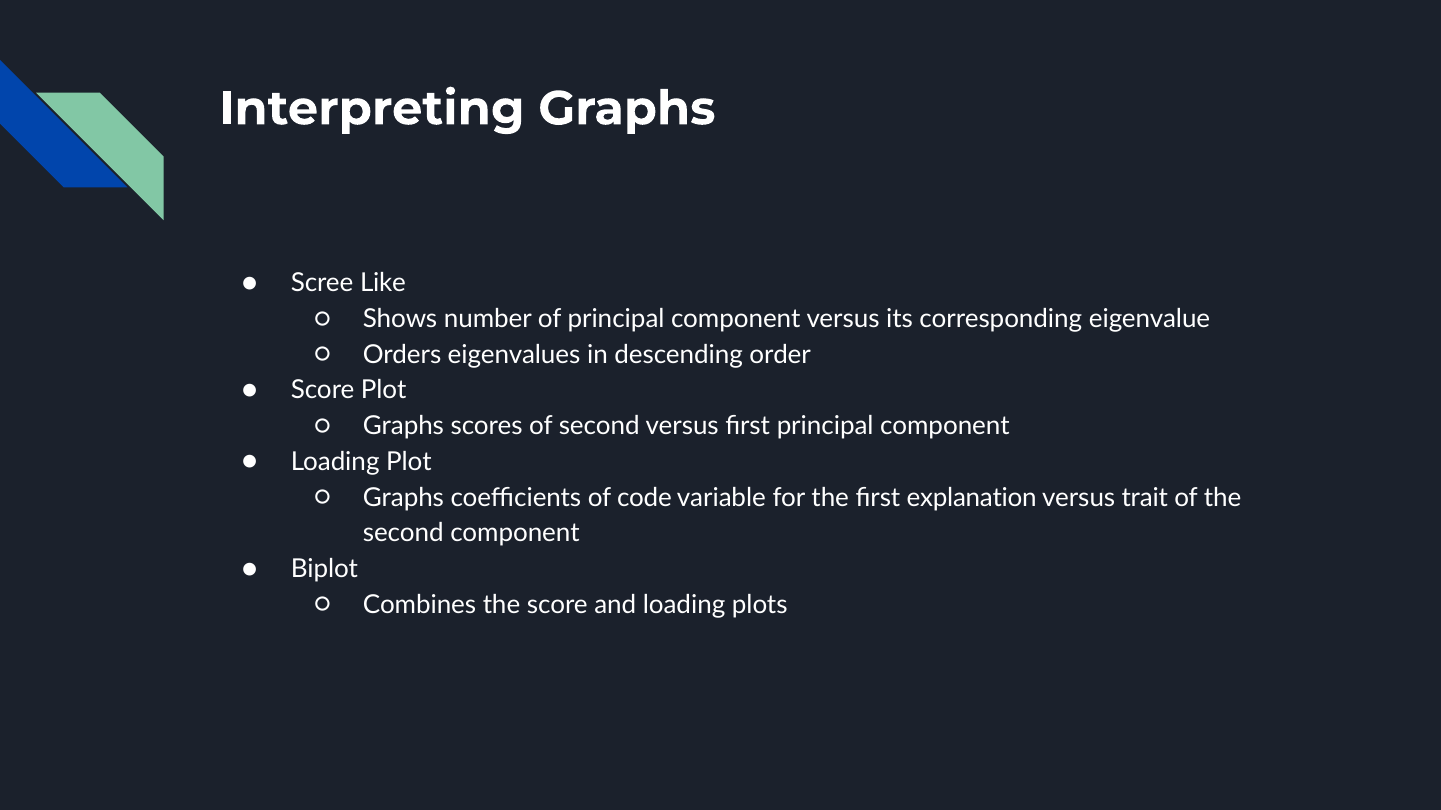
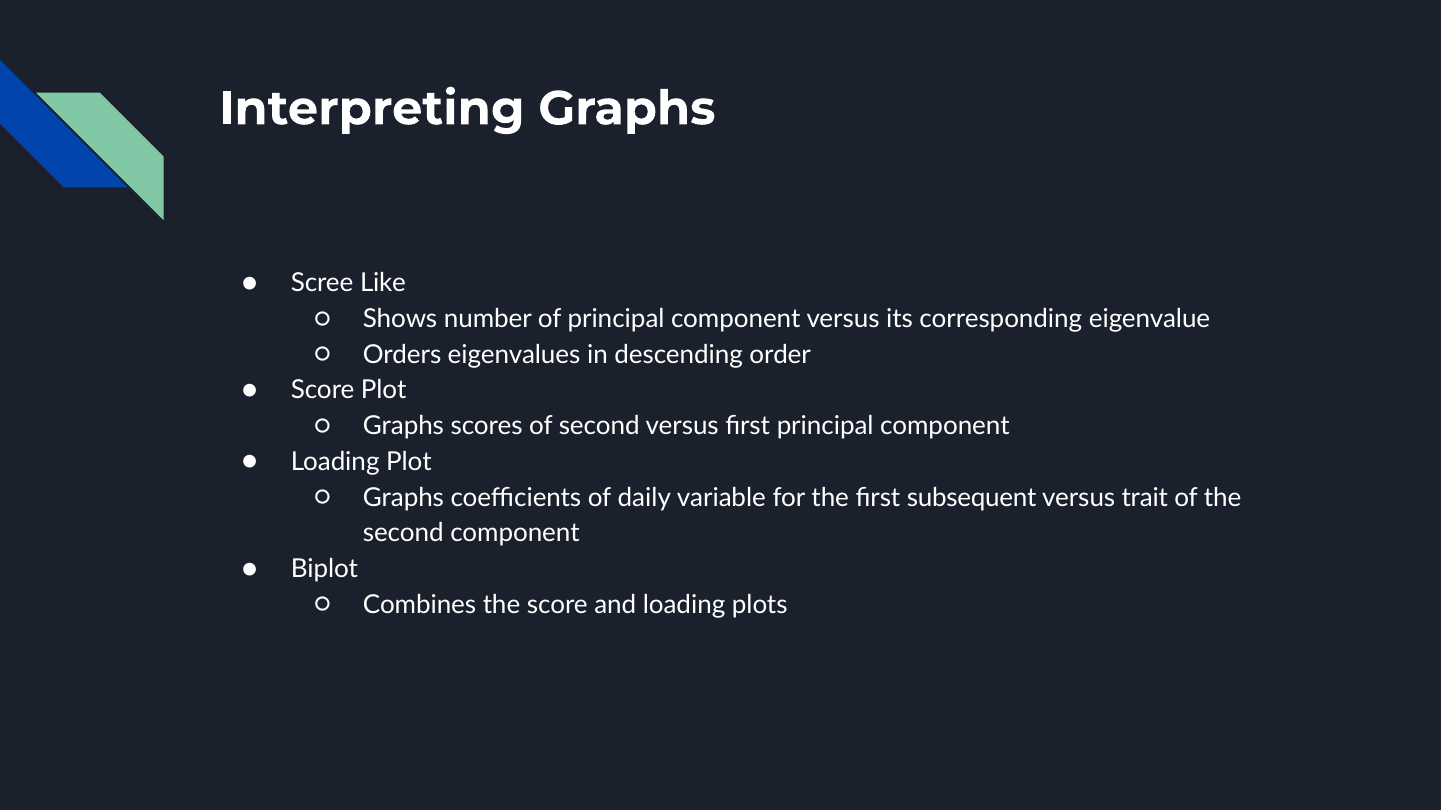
code: code -> daily (644, 498)
explanation: explanation -> subsequent (972, 498)
